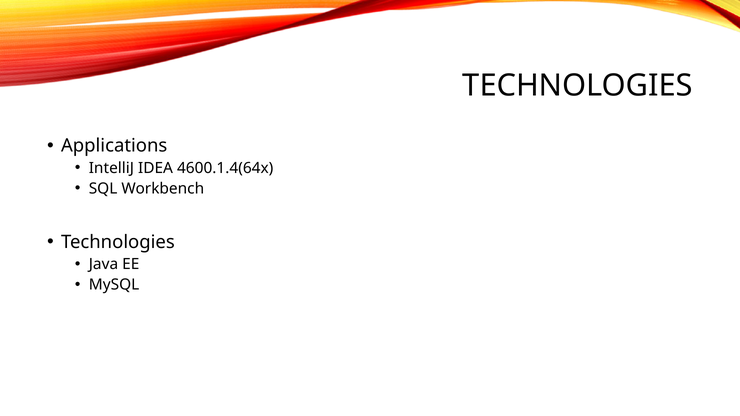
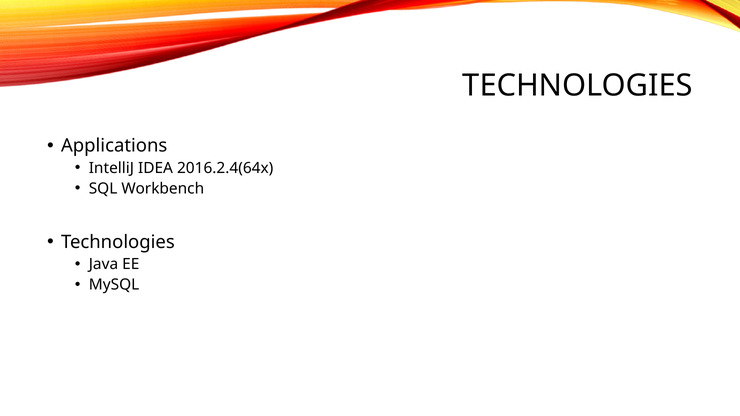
4600.1.4(64x: 4600.1.4(64x -> 2016.2.4(64x (225, 168)
